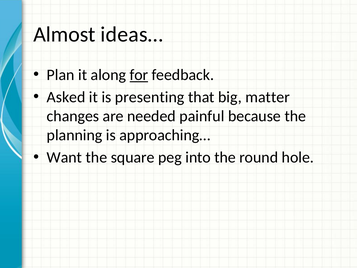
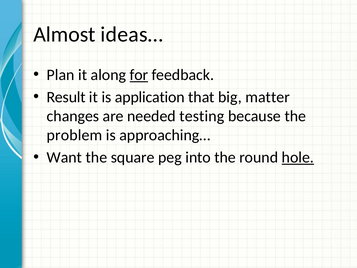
Asked: Asked -> Result (66, 97)
presenting: presenting -> application (150, 97)
painful: painful -> testing (202, 116)
planning: planning -> problem (74, 135)
hole underline: none -> present (298, 157)
